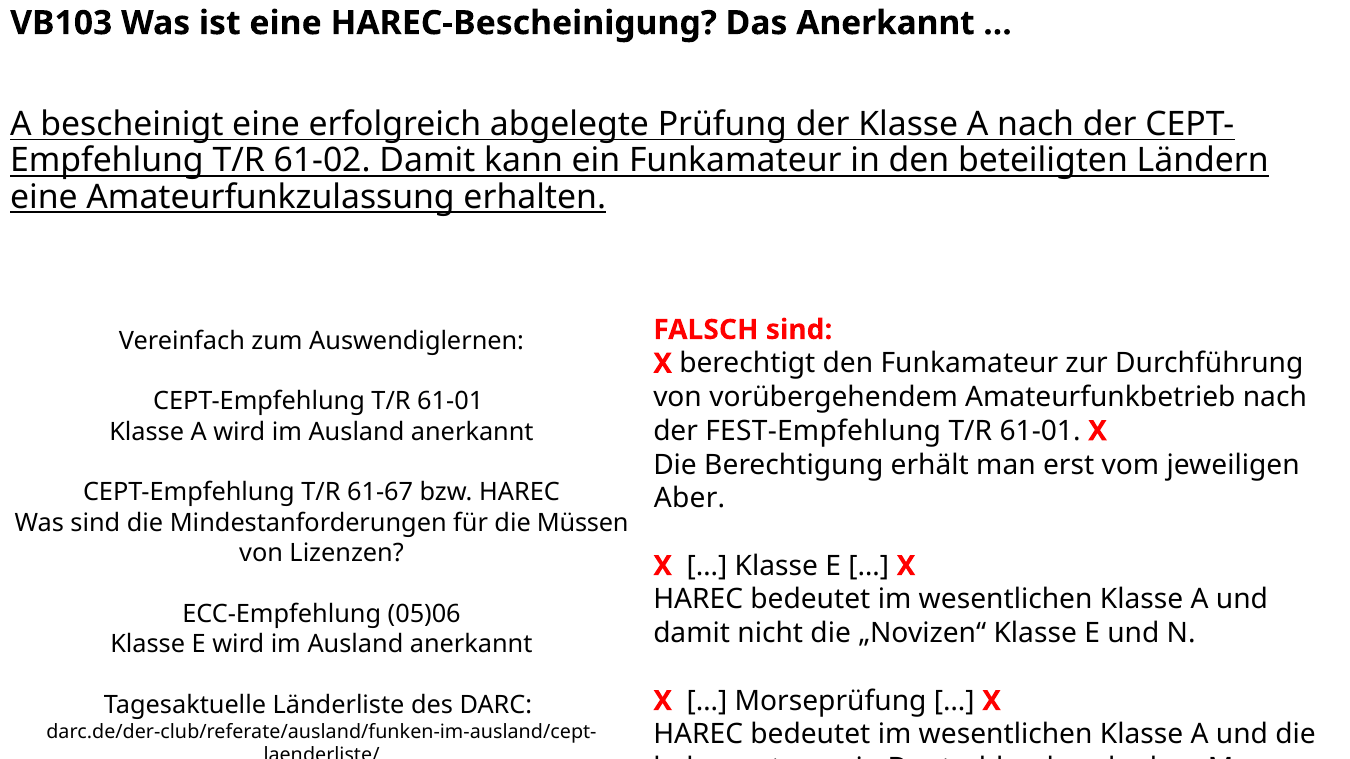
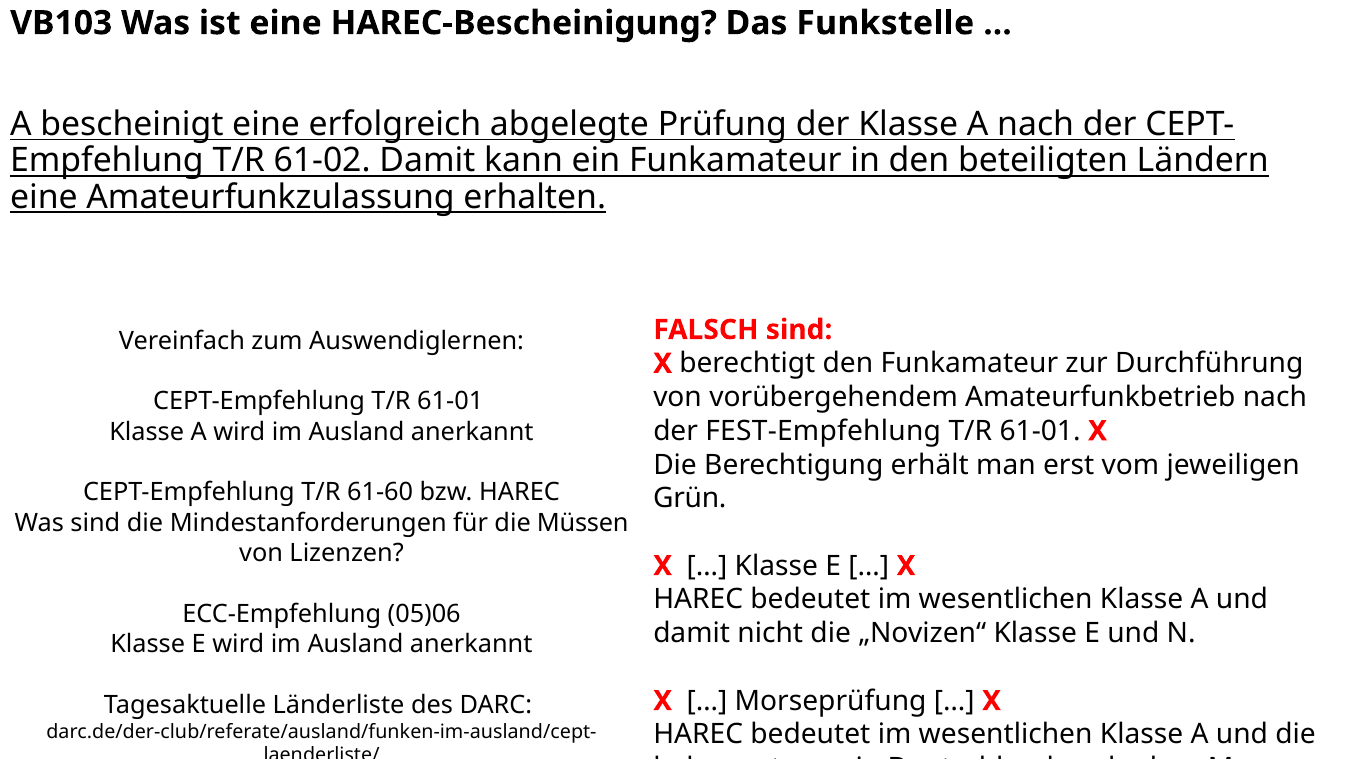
Das Anerkannt: Anerkannt -> Funkstelle (885, 23)
61-67: 61-67 -> 61-60 (380, 493)
Aber: Aber -> Grün (690, 499)
